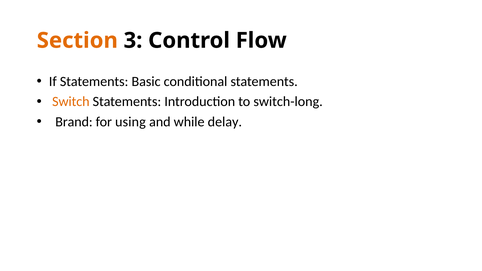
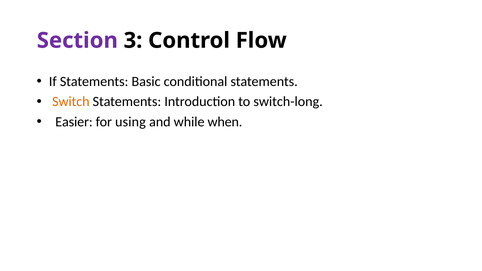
Section colour: orange -> purple (77, 40)
Brand: Brand -> Easier (74, 122)
delay: delay -> when (225, 122)
